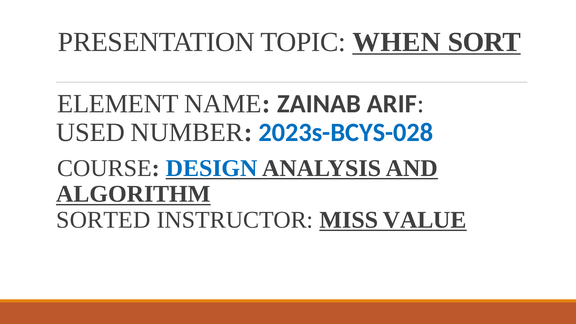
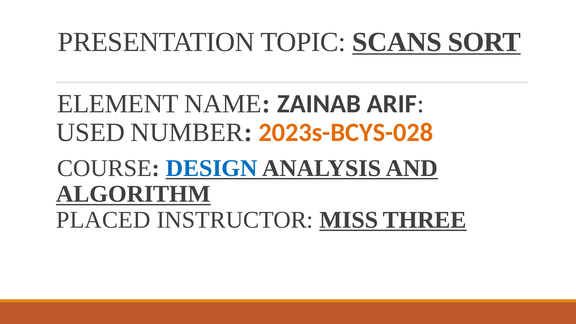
WHEN: WHEN -> SCANS (397, 42)
2023s-BCYS-028 colour: blue -> orange (346, 132)
SORTED: SORTED -> PLACED (103, 220)
VALUE: VALUE -> THREE (425, 220)
